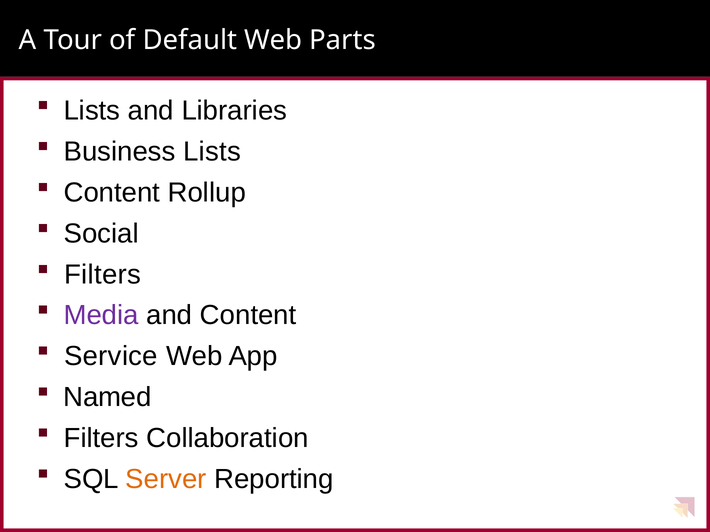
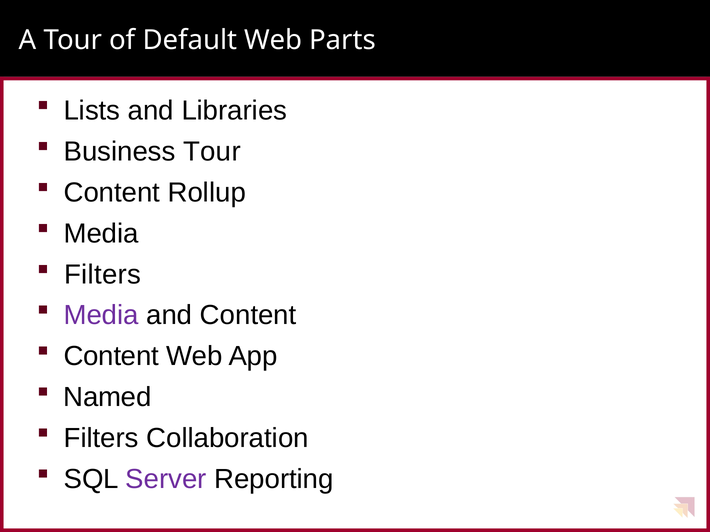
Business Lists: Lists -> Tour (212, 152)
Social: Social -> Media (101, 234)
Service: Service -> Content (111, 357)
Server colour: orange -> purple (166, 480)
